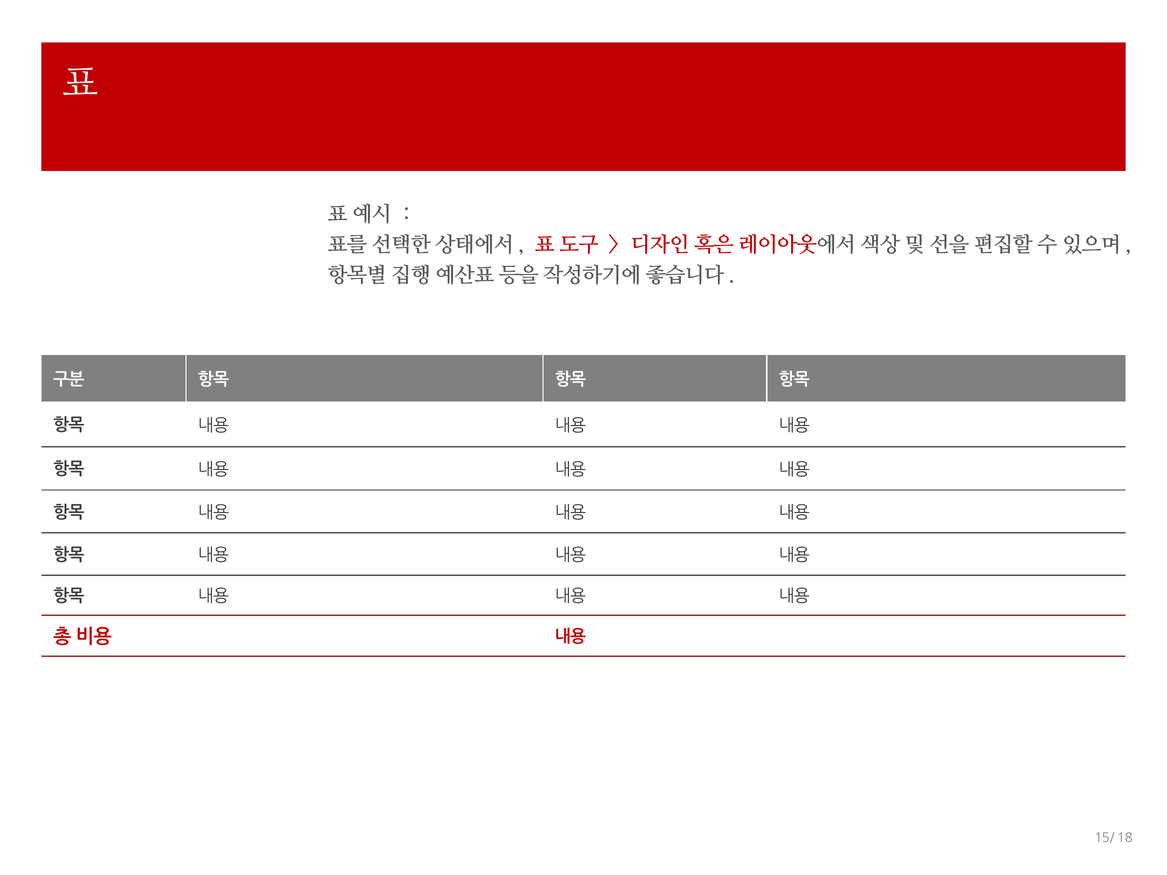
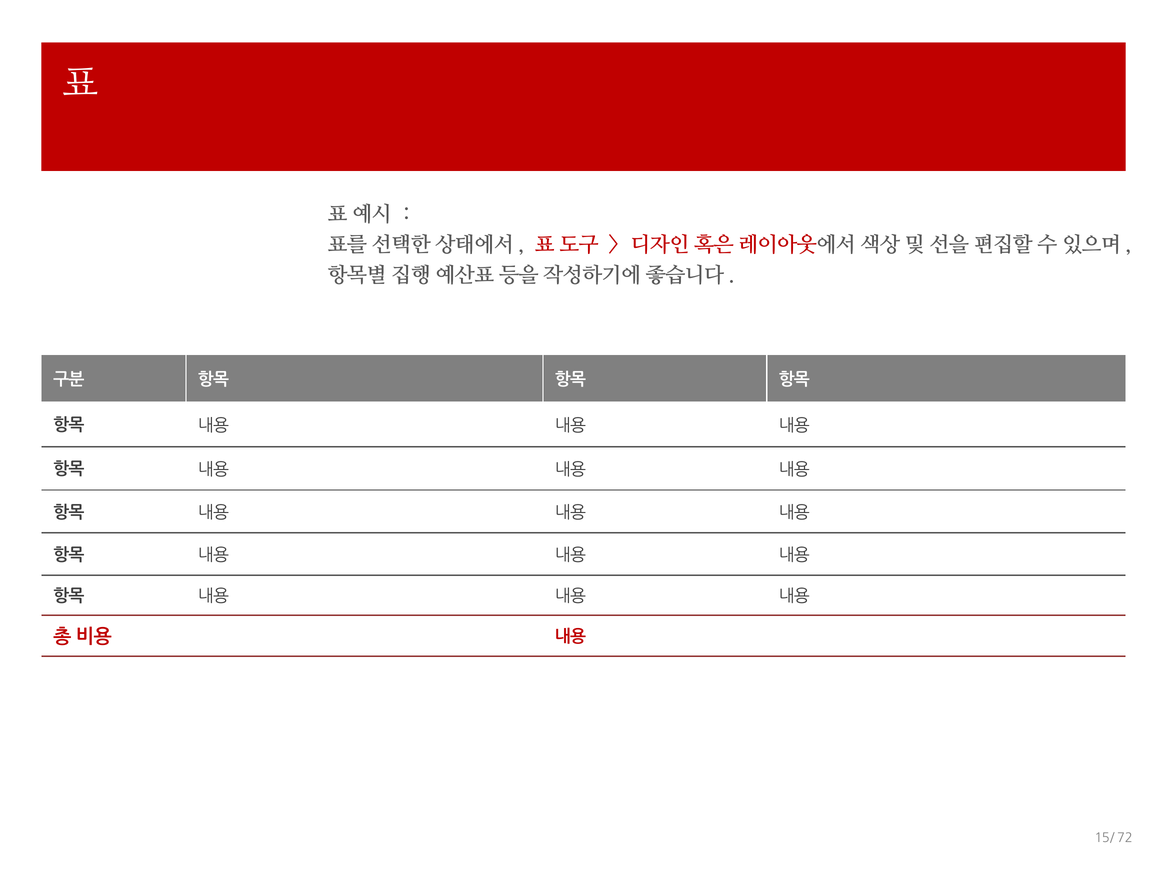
18: 18 -> 72 (1125, 838)
